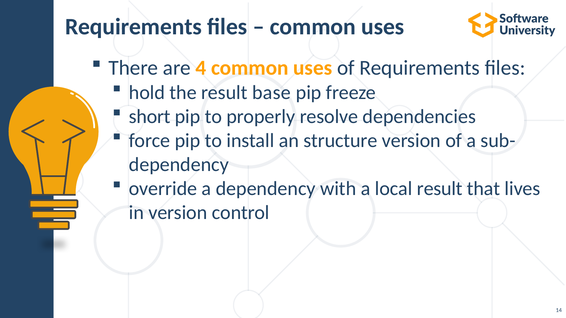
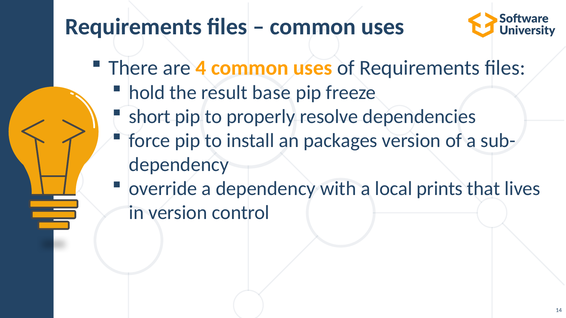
structure: structure -> packages (340, 141)
local result: result -> prints (440, 189)
